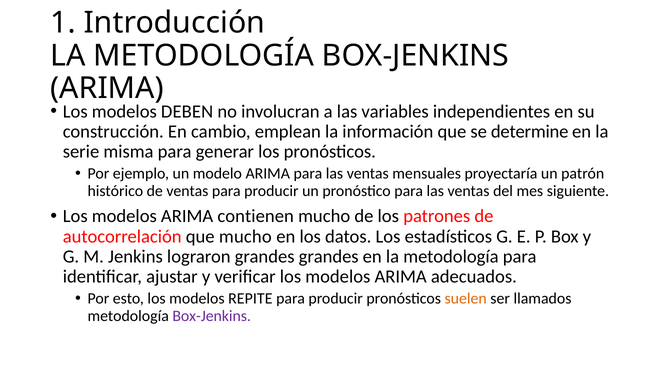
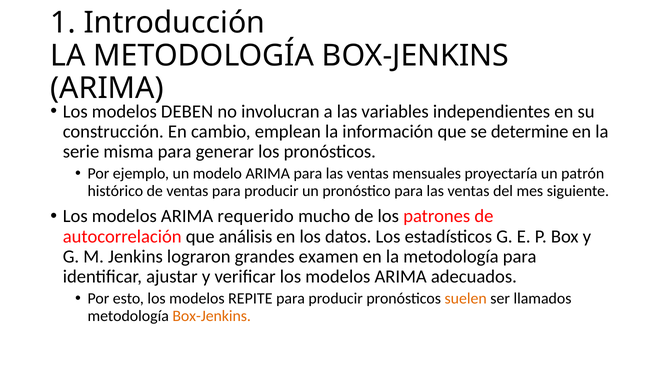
contienen: contienen -> requerido (256, 216)
que mucho: mucho -> análisis (246, 236)
grandes grandes: grandes -> examen (329, 256)
Box-Jenkins colour: purple -> orange (212, 316)
